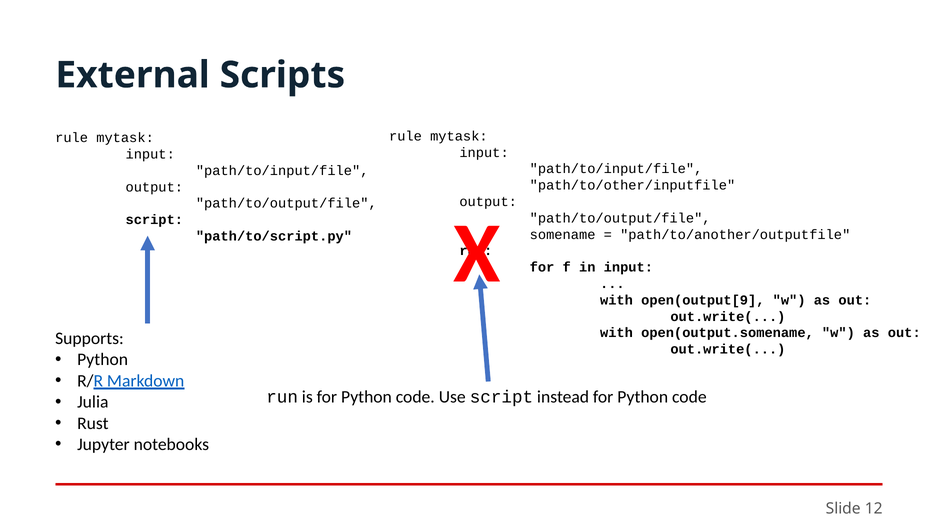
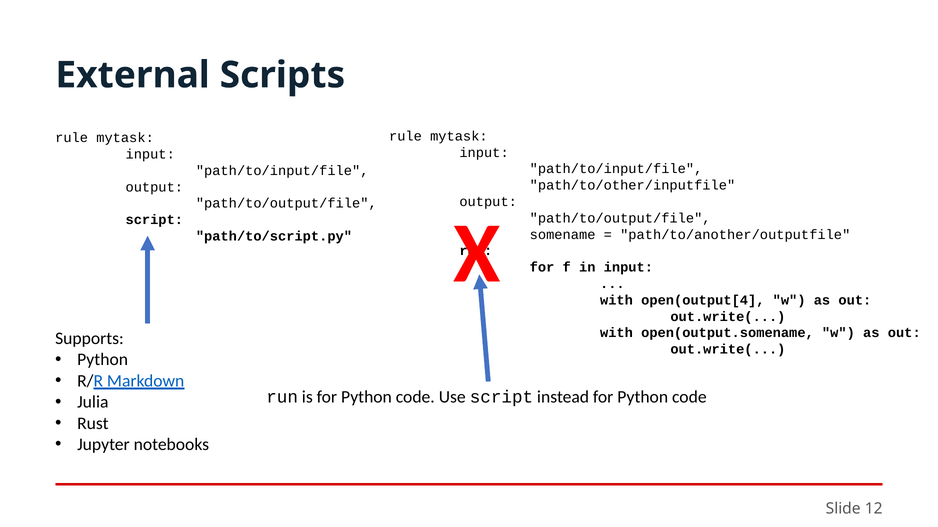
open(output[9: open(output[9 -> open(output[4 (703, 300)
